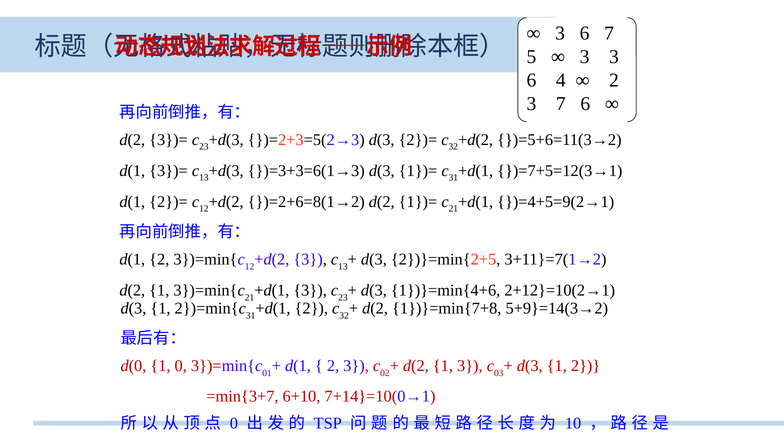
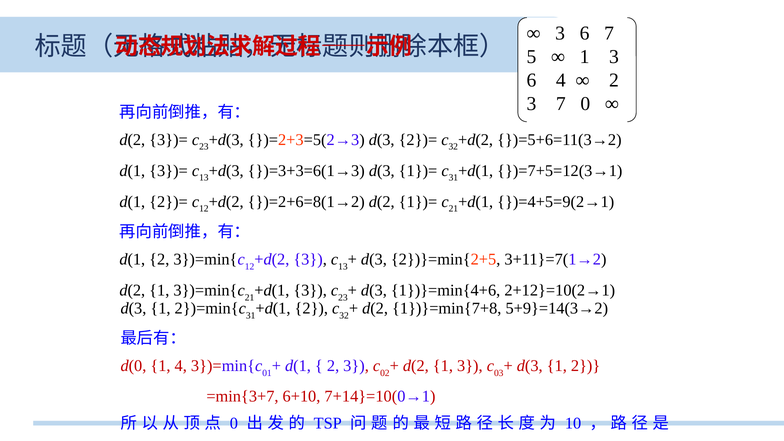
3: 3 -> 1 (585, 57)
7 6: 6 -> 0 (585, 104)
1 0: 0 -> 4 (181, 366)
